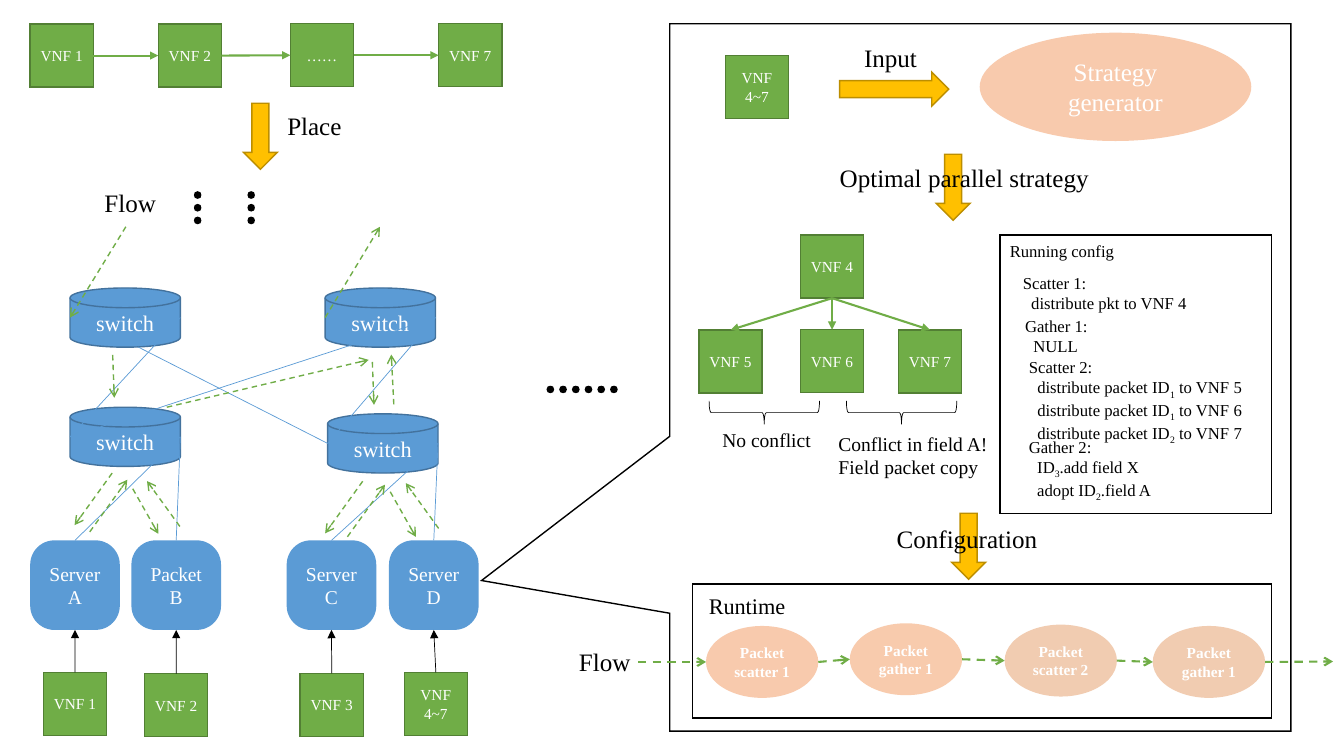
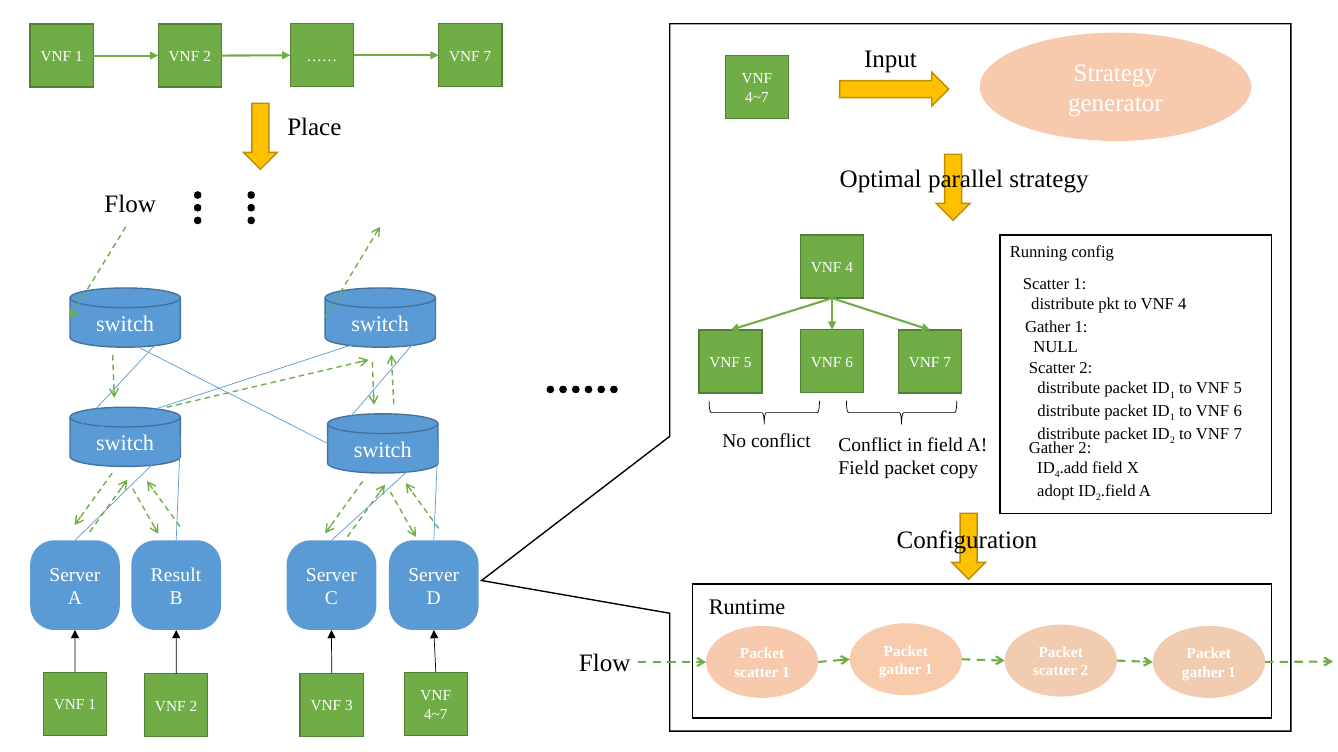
3: 3 -> 4 (1057, 475)
Packet: Packet -> Result (176, 575)
